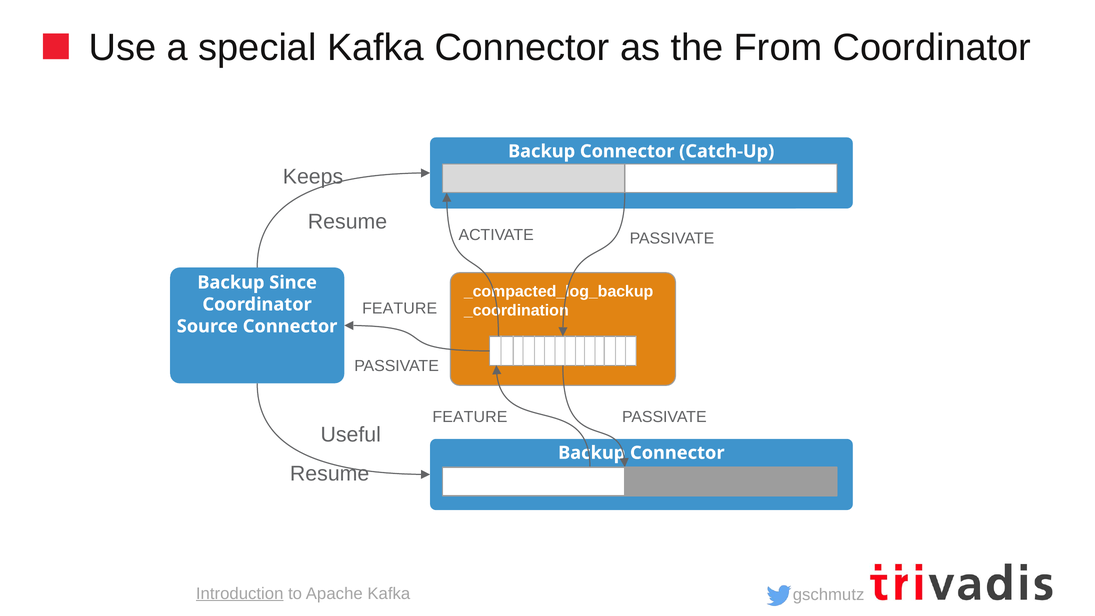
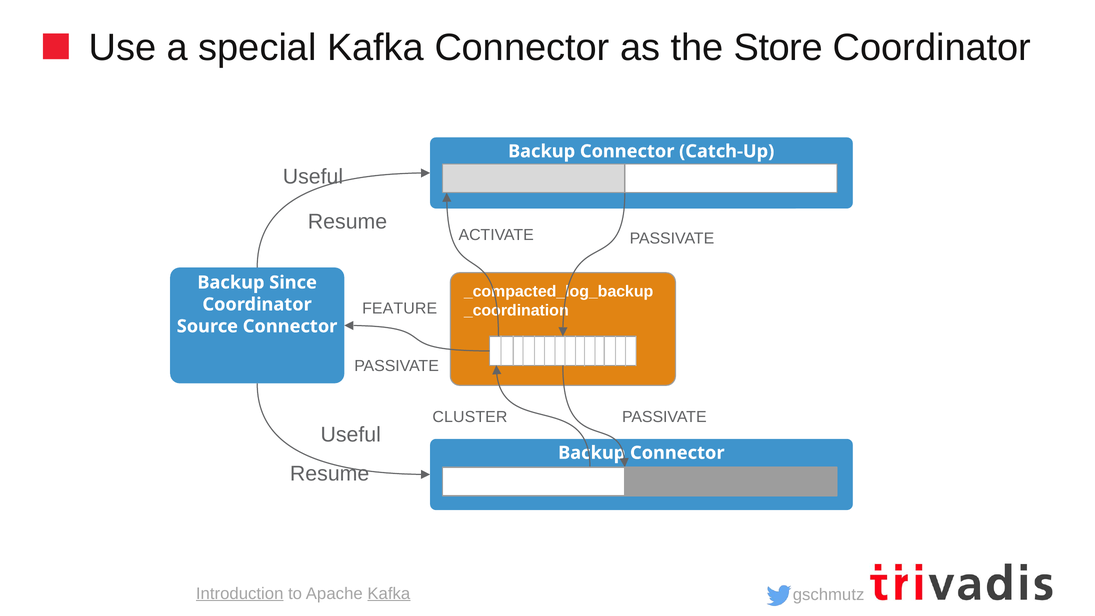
From: From -> Store (778, 48)
Keeps: Keeps -> Useful (313, 177)
FEATURE: FEATURE -> CLUSTER (470, 417)
Kafka underline: none -> present (389, 593)
